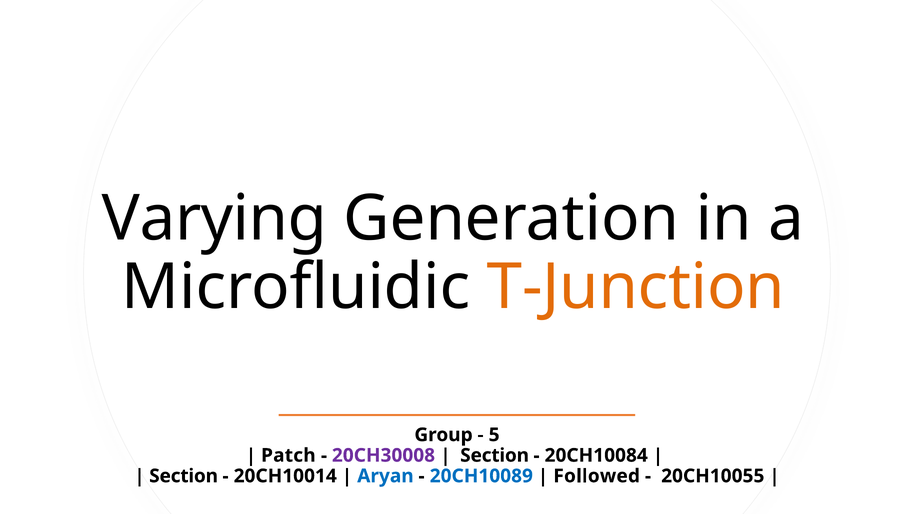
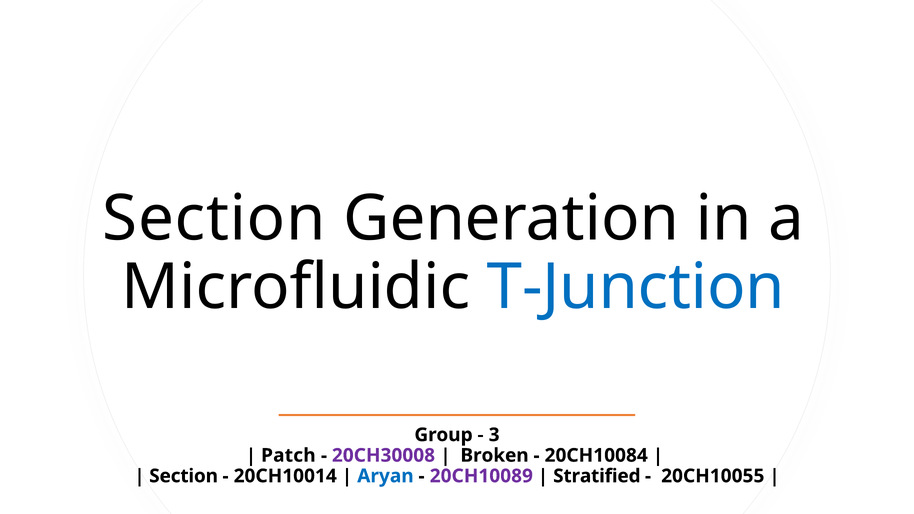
Varying: Varying -> Section (214, 219)
T-Junction colour: orange -> blue (636, 287)
5: 5 -> 3 (494, 435)
Section: Section -> Broken (495, 456)
20CH10089 colour: blue -> purple (481, 476)
Followed: Followed -> Stratified (597, 476)
